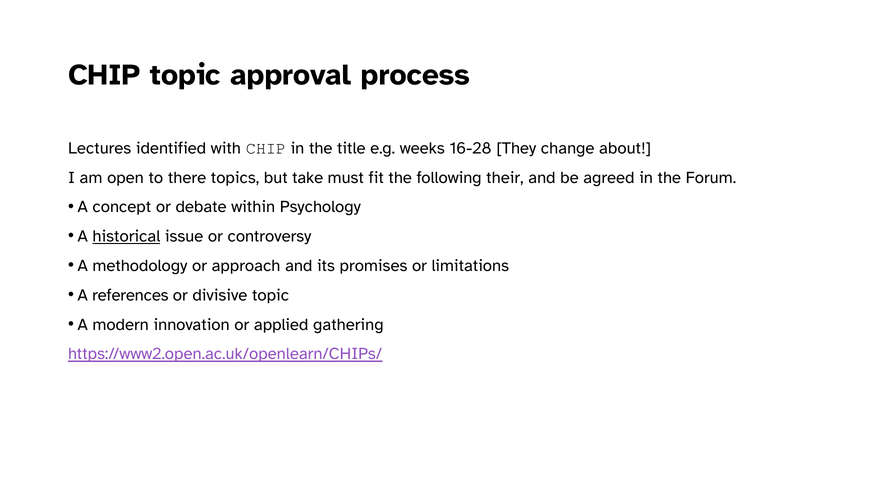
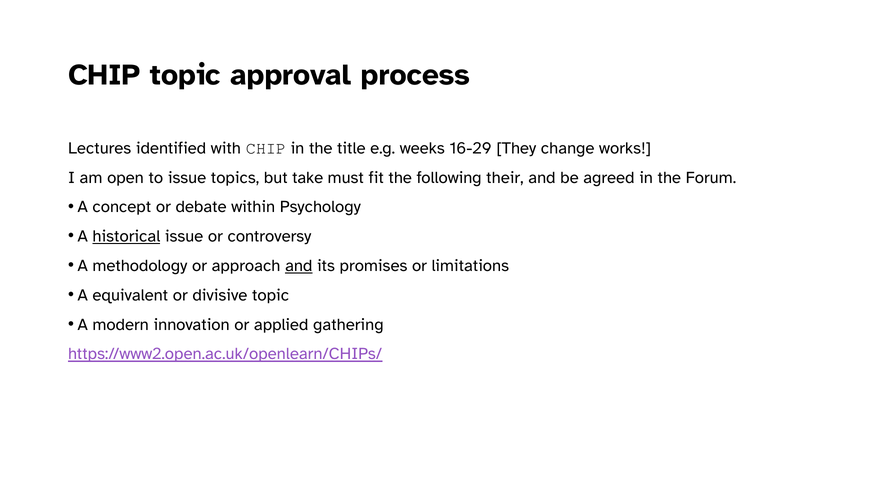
16-28: 16-28 -> 16-29 (471, 148)
about: about -> works (625, 148)
to there: there -> issue (187, 177)
and underline: none -> present (299, 266)
references: references -> equivalent (130, 295)
